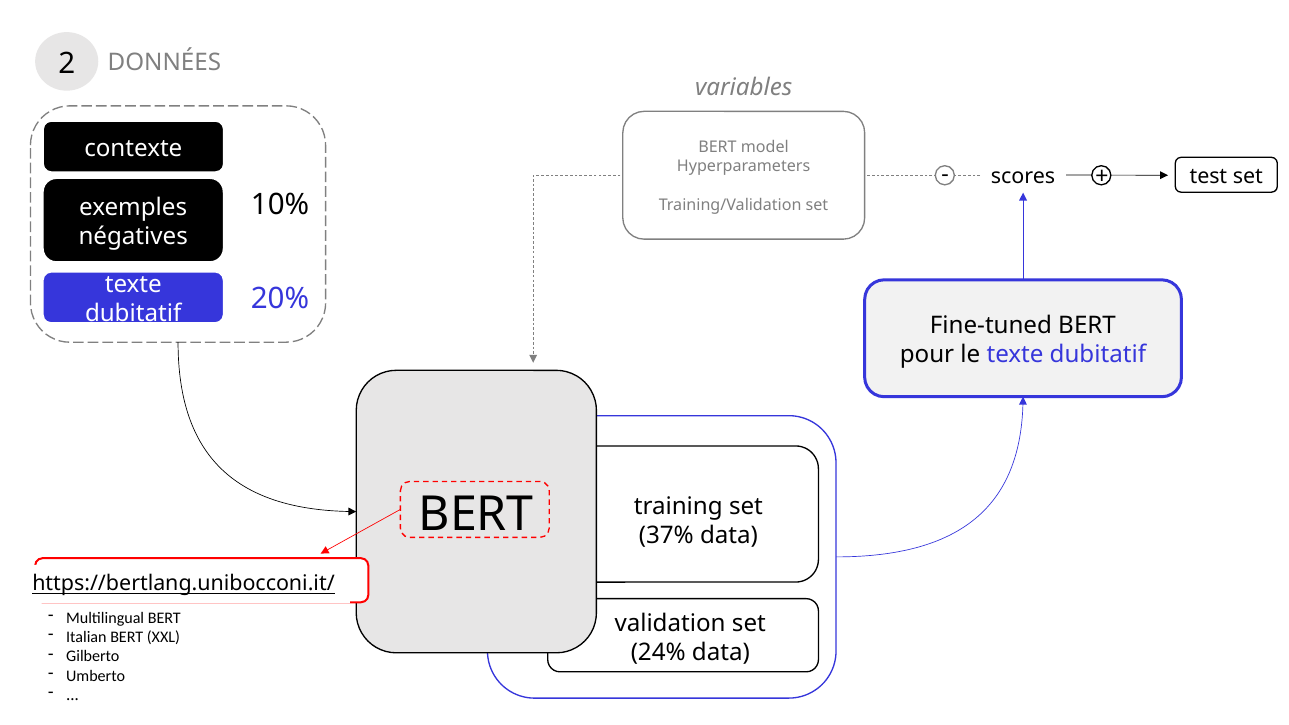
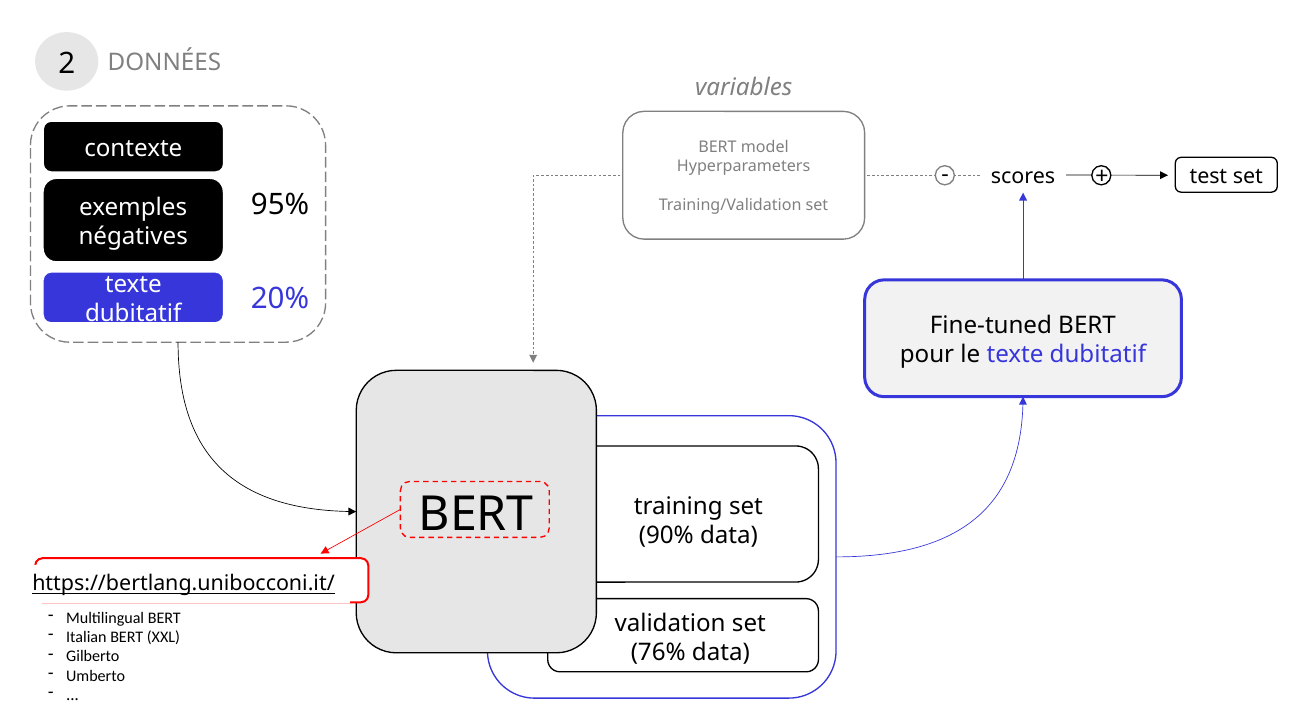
10%: 10% -> 95% (280, 204)
37%: 37% -> 90% (666, 535)
24%: 24% -> 76% (658, 652)
